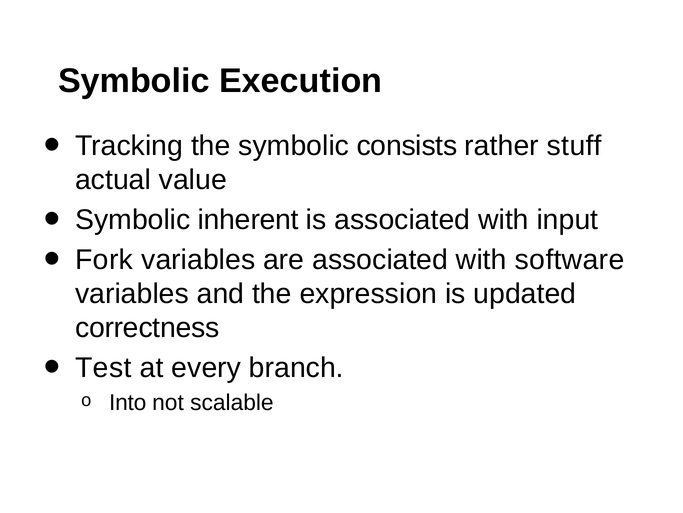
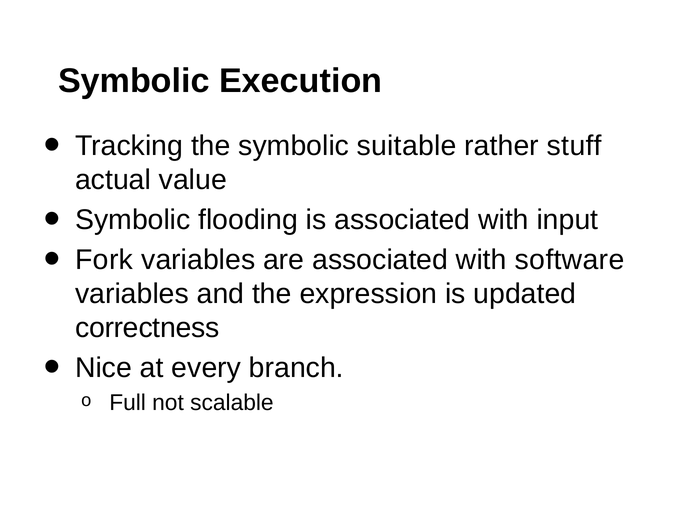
consists: consists -> suitable (407, 145)
inherent: inherent -> flooding (248, 219)
Test: Test -> Nice (104, 367)
Into: Into -> Full (128, 402)
